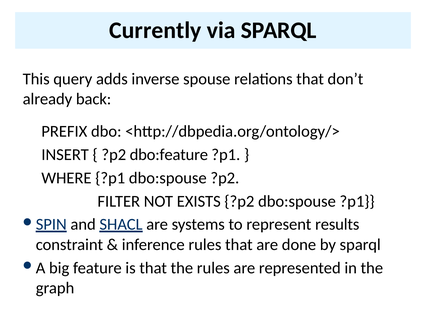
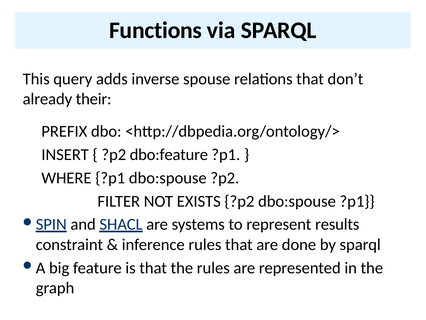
Currently: Currently -> Functions (156, 30)
back: back -> their (94, 99)
